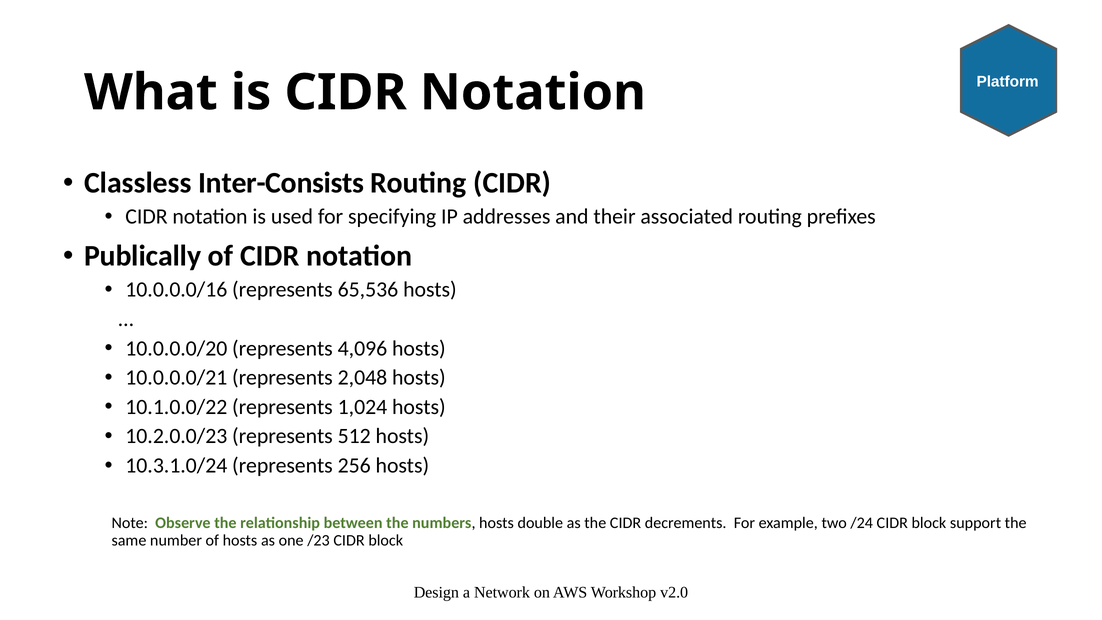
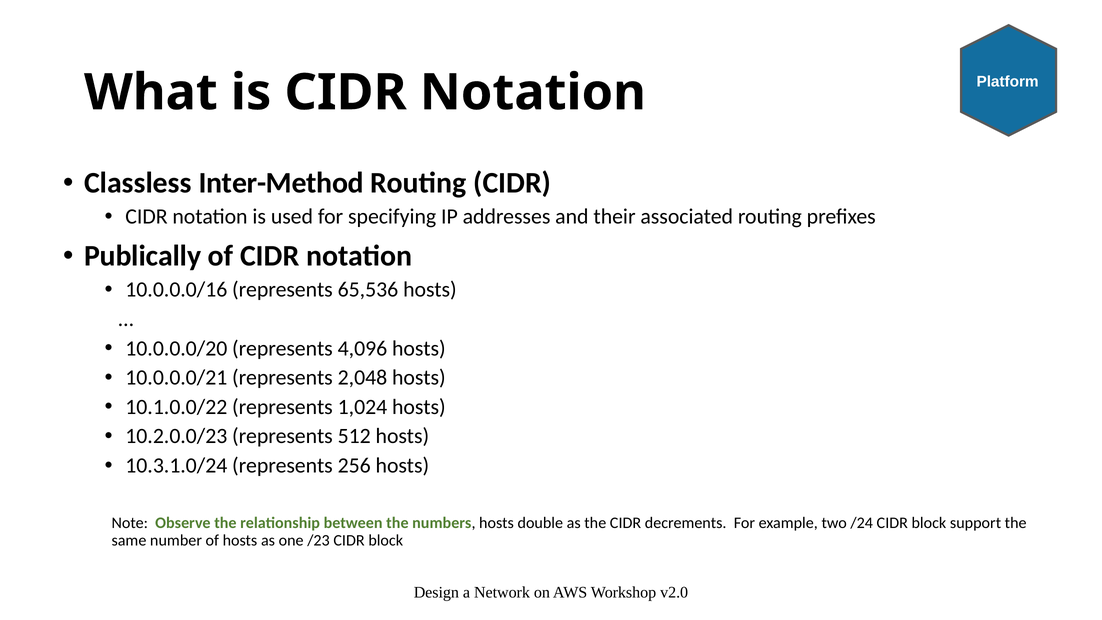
Inter-Consists: Inter-Consists -> Inter-Method (281, 183)
